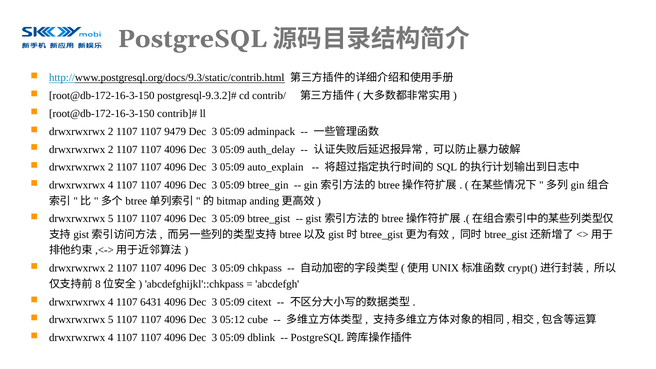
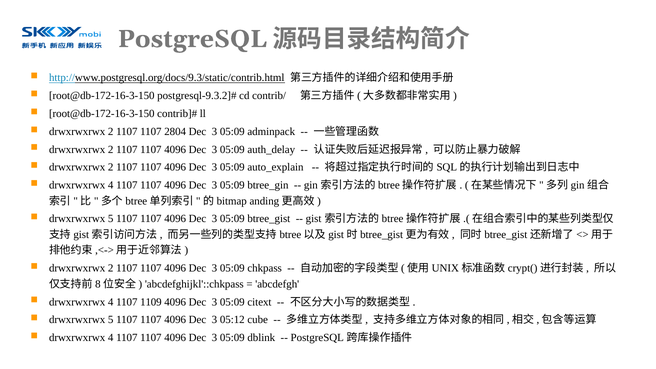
9479: 9479 -> 2804 (175, 131)
6431: 6431 -> 1109 (151, 302)
